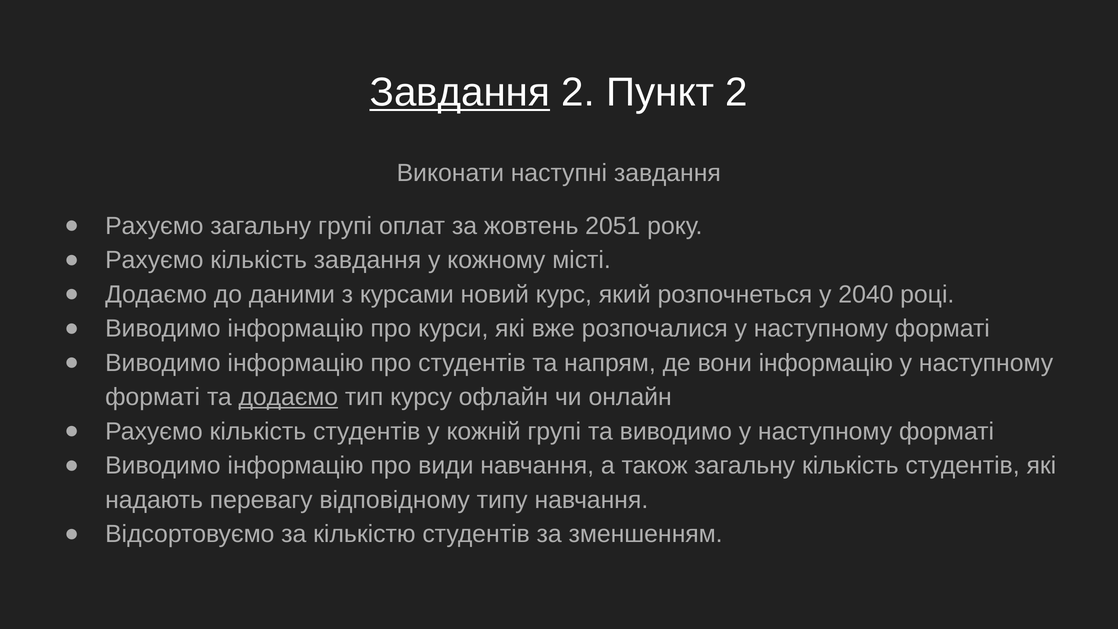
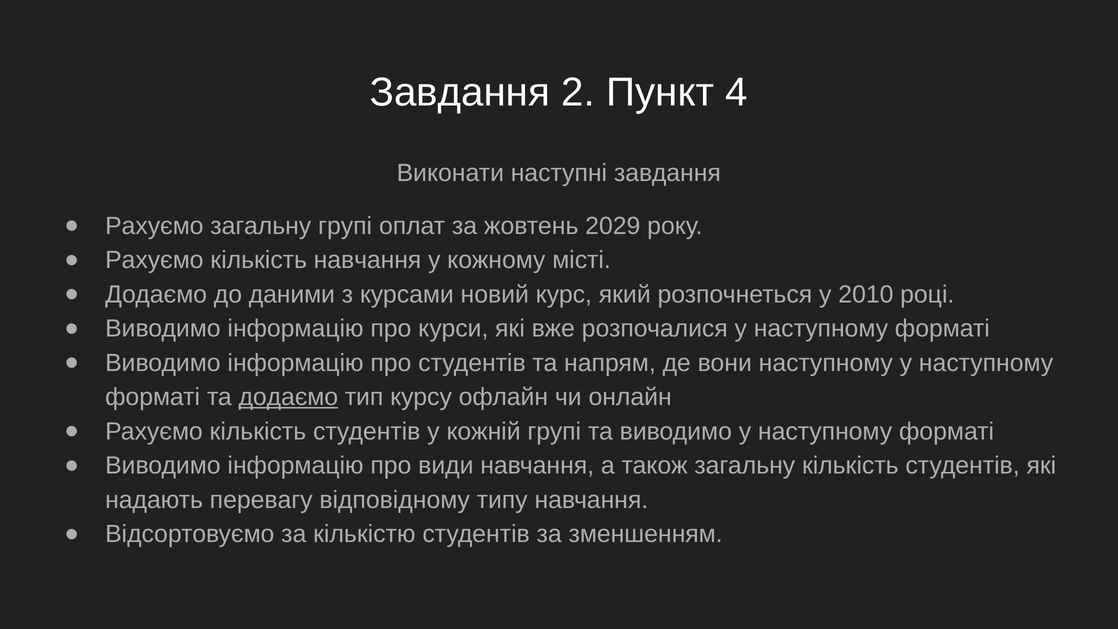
Завдання underline: present -> none (460, 93)
Пункт 2: 2 -> 4 (737, 93)
2051: 2051 -> 2029 (613, 226)
кількість завдання: завдання -> навчання (368, 260)
2040: 2040 -> 2010 (866, 295)
вони інформацію: інформацію -> наступному (826, 363)
